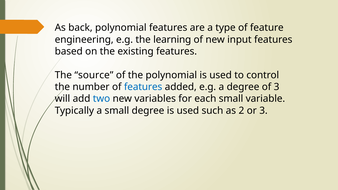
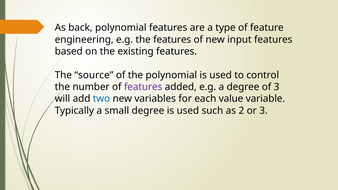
the learning: learning -> features (172, 40)
features colour: blue -> purple (143, 87)
each small: small -> value (231, 99)
